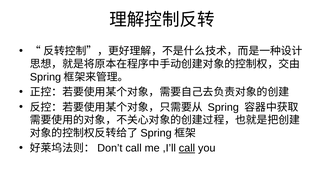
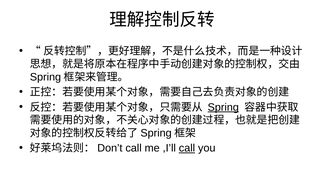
Spring underline: none -> present (223, 107)
